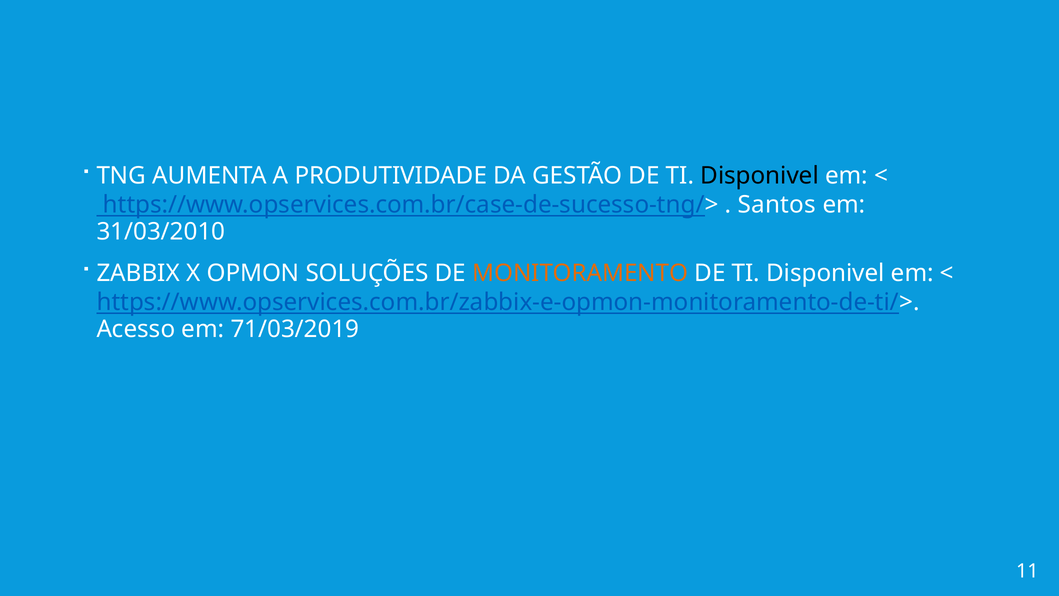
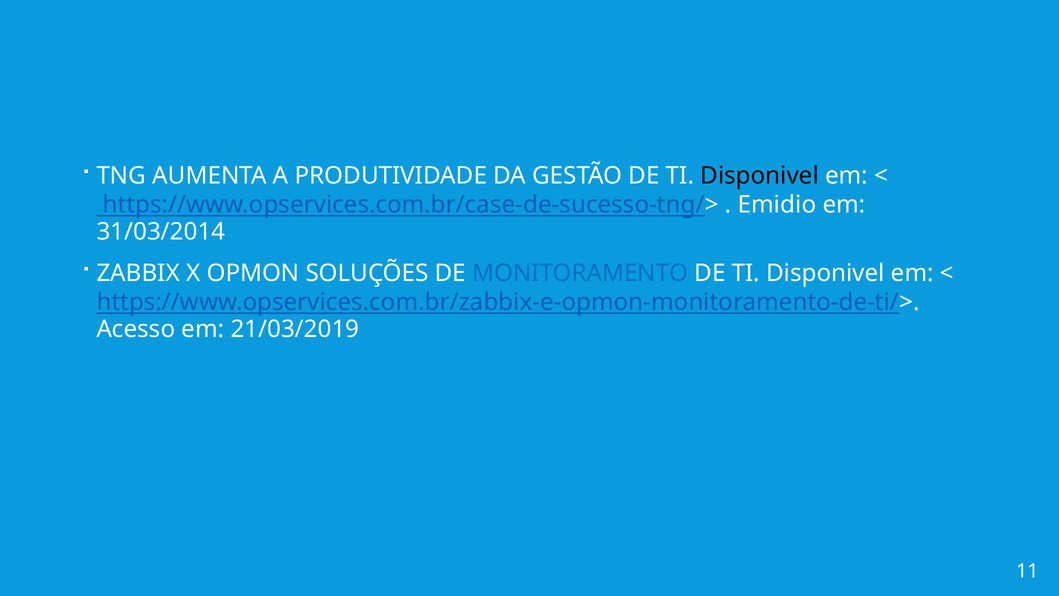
Santos: Santos -> Emidio (777, 205)
31/03/2010: 31/03/2010 -> 31/03/2014 (161, 231)
MONITORAMENTO colour: orange -> blue (580, 273)
71/03/2019: 71/03/2019 -> 21/03/2019 (295, 329)
